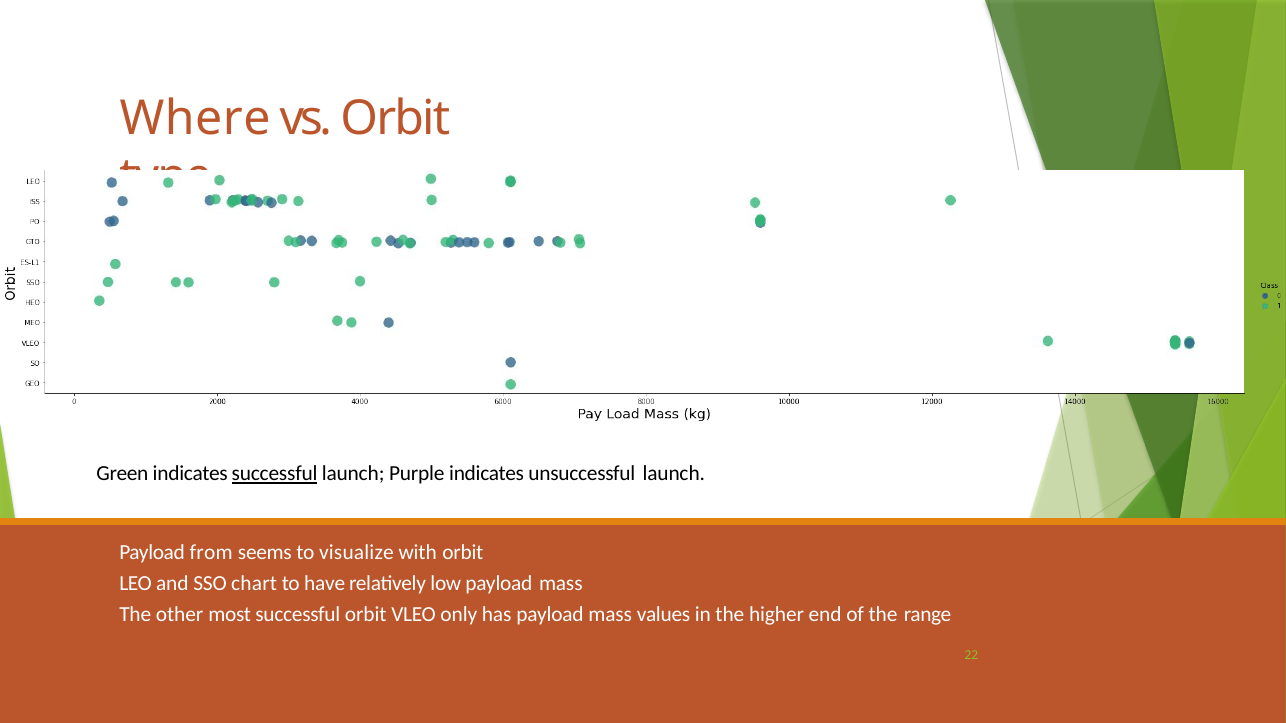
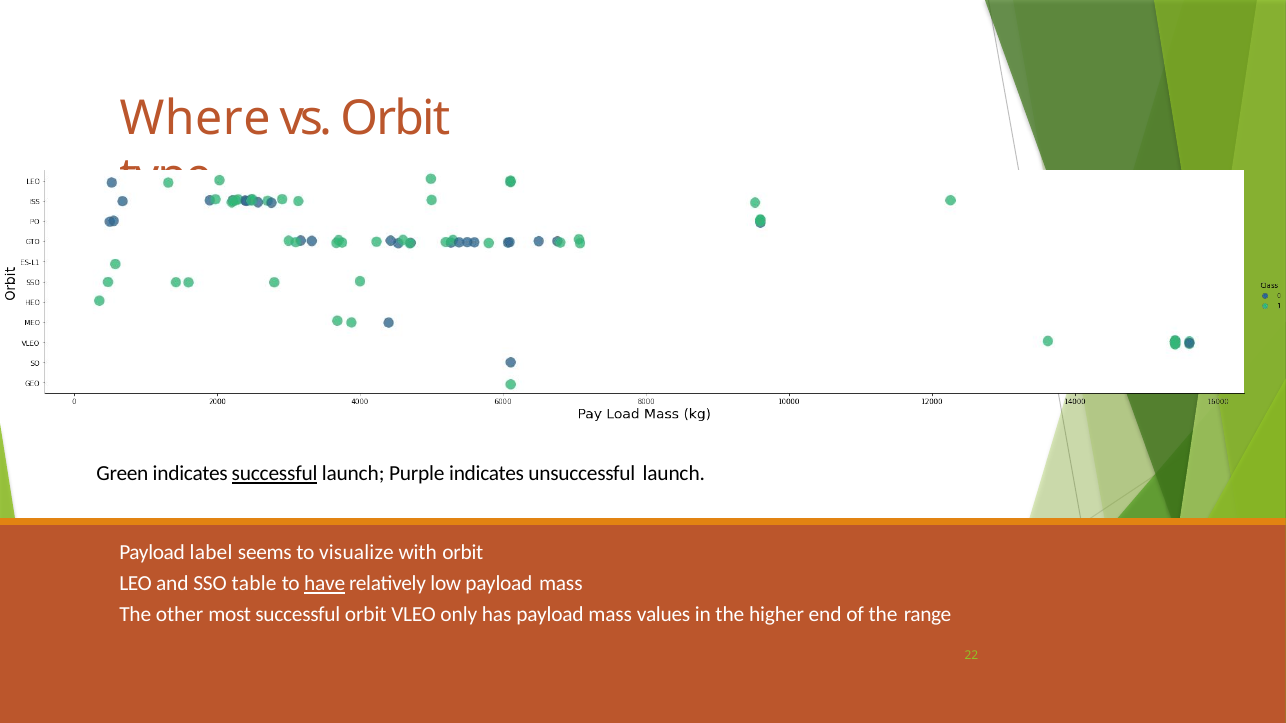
from: from -> label (211, 553)
chart: chart -> table (254, 584)
have underline: none -> present (325, 584)
